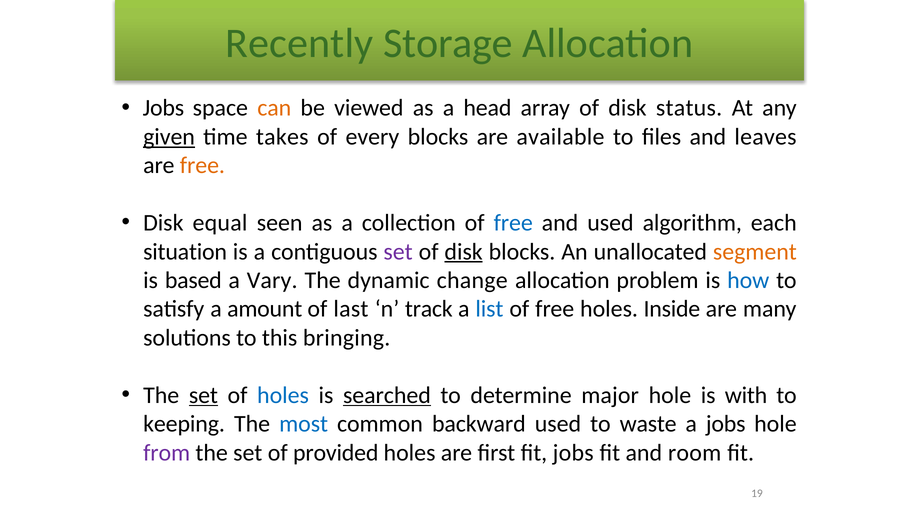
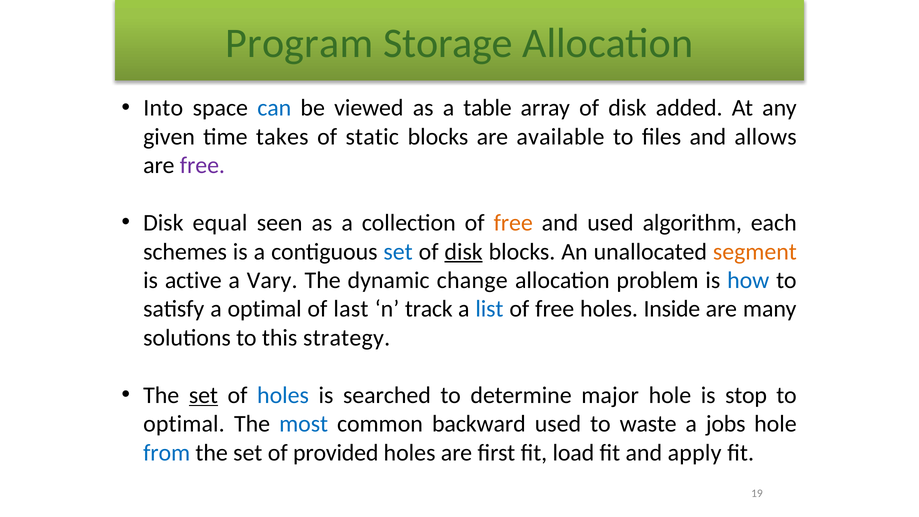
Recently: Recently -> Program (299, 43)
Jobs: Jobs -> Into (163, 108)
can colour: orange -> blue (274, 108)
head: head -> table (487, 108)
status: status -> added (689, 108)
given underline: present -> none (169, 137)
every: every -> static (372, 137)
leaves: leaves -> allows (766, 137)
free colour: orange -> purple (202, 165)
free colour: blue -> orange (513, 223)
situation: situation -> schemes (185, 252)
set colour: purple -> blue (398, 252)
based: based -> active (193, 280)
a amount: amount -> optimal (265, 309)
bringing: bringing -> strategy (347, 338)
searched underline: present -> none (387, 395)
with: with -> stop (746, 395)
keeping: keeping -> optimal (184, 424)
from colour: purple -> blue (167, 453)
fit jobs: jobs -> load (573, 453)
room: room -> apply (695, 453)
